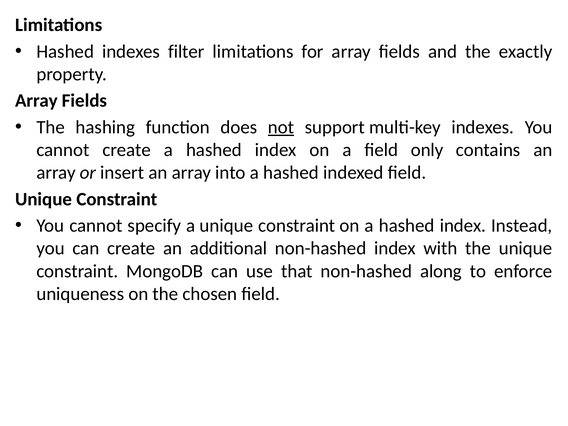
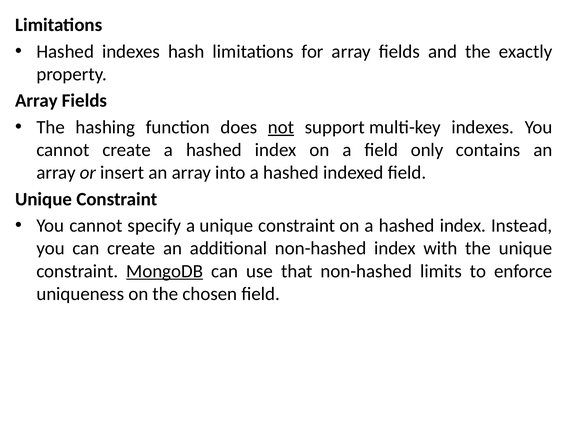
filter: filter -> hash (186, 51)
MongoDB underline: none -> present (165, 271)
along: along -> limits (441, 271)
